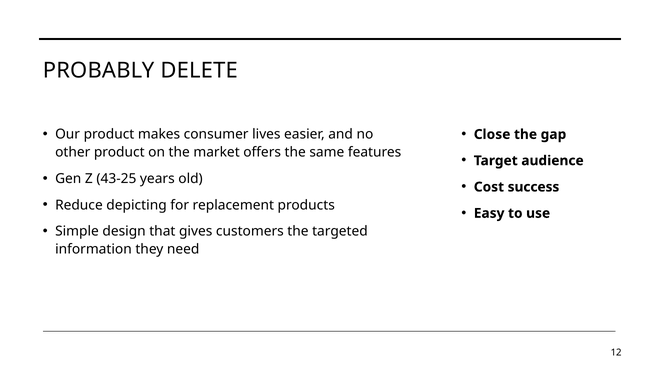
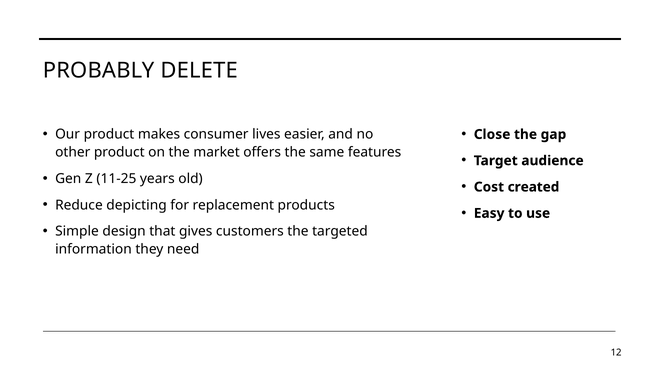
43-25: 43-25 -> 11-25 (116, 179)
success: success -> created (534, 187)
